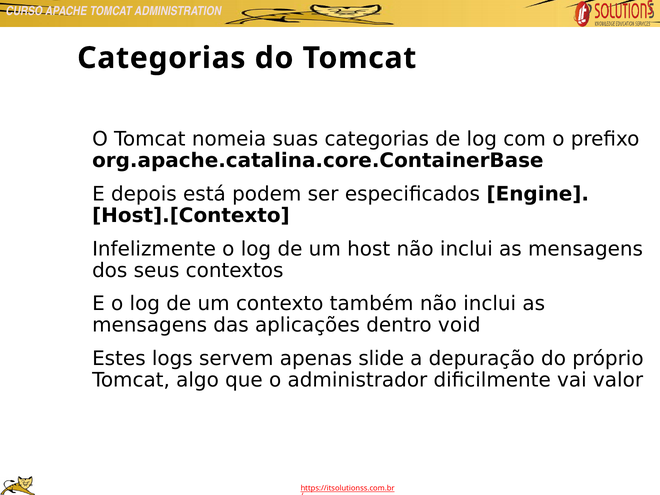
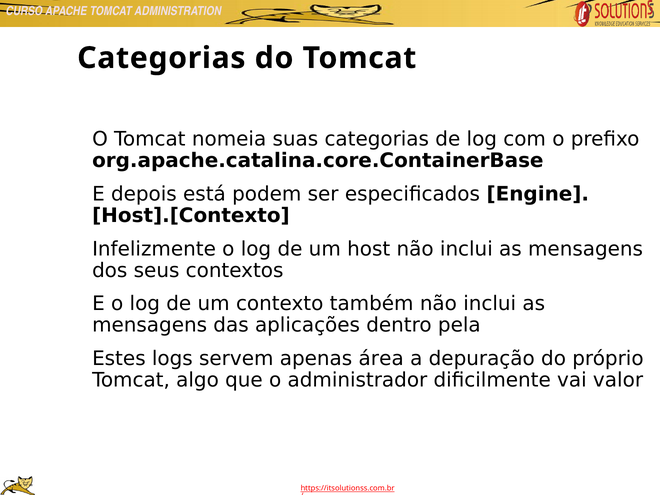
void: void -> pela (459, 325)
slide: slide -> área (381, 359)
